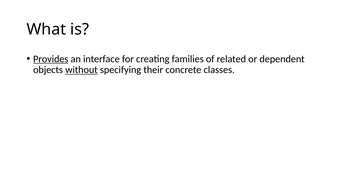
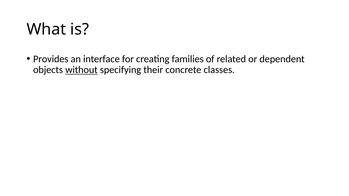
Provides underline: present -> none (51, 59)
